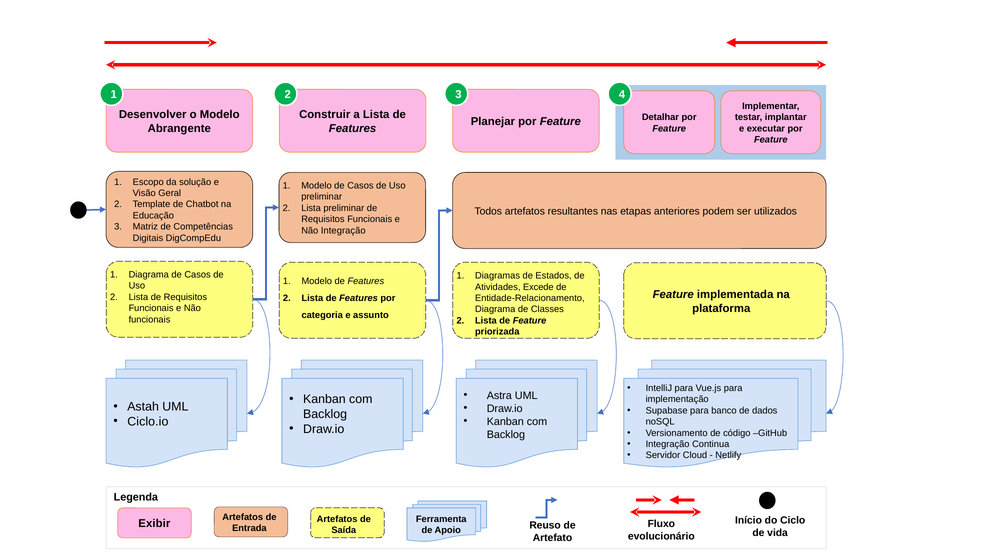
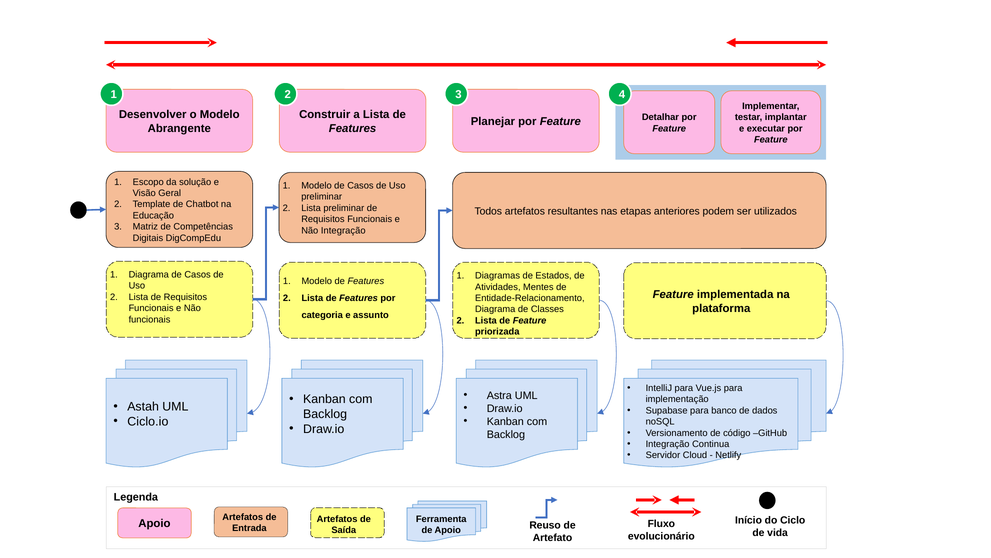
Excede: Excede -> Mentes (538, 287)
Exibir: Exibir -> Apoio (154, 523)
